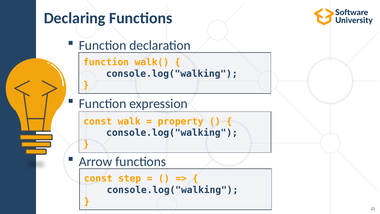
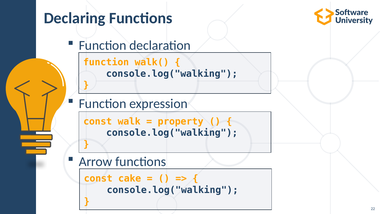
step: step -> cake (130, 178)
